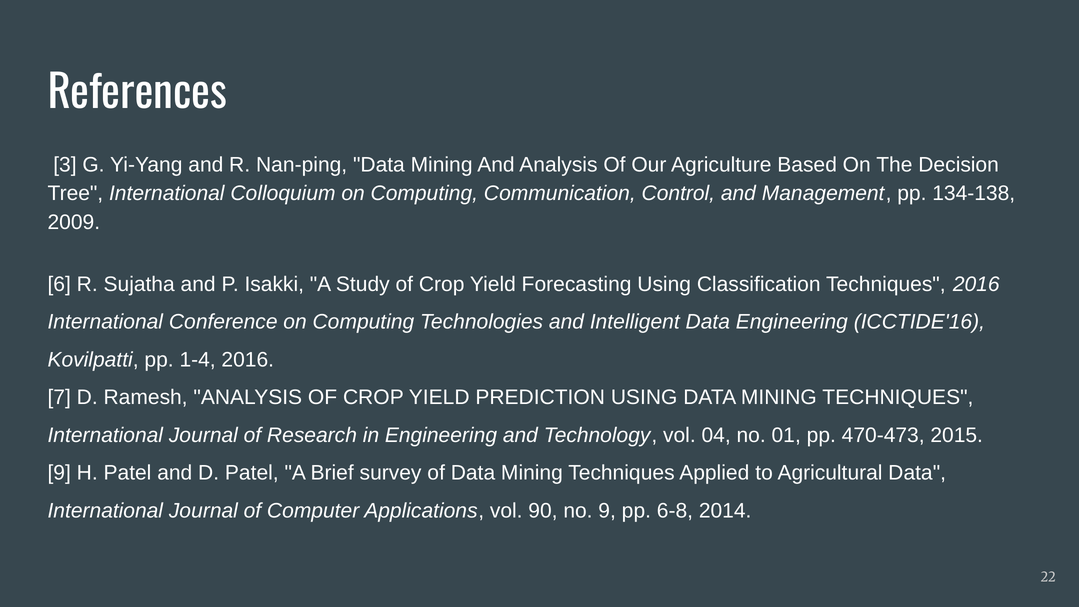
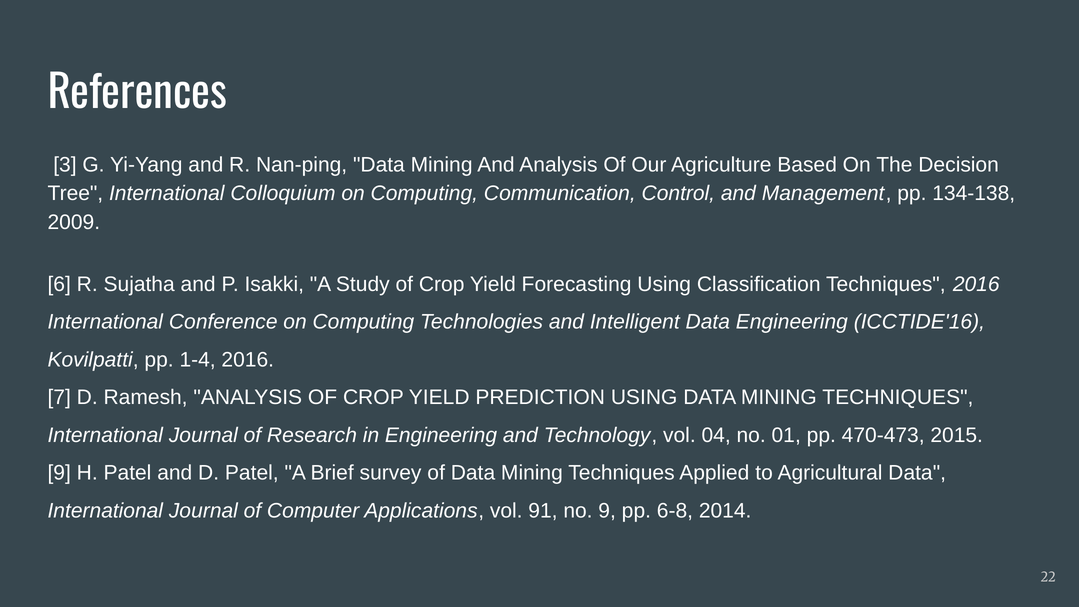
90: 90 -> 91 (543, 511)
